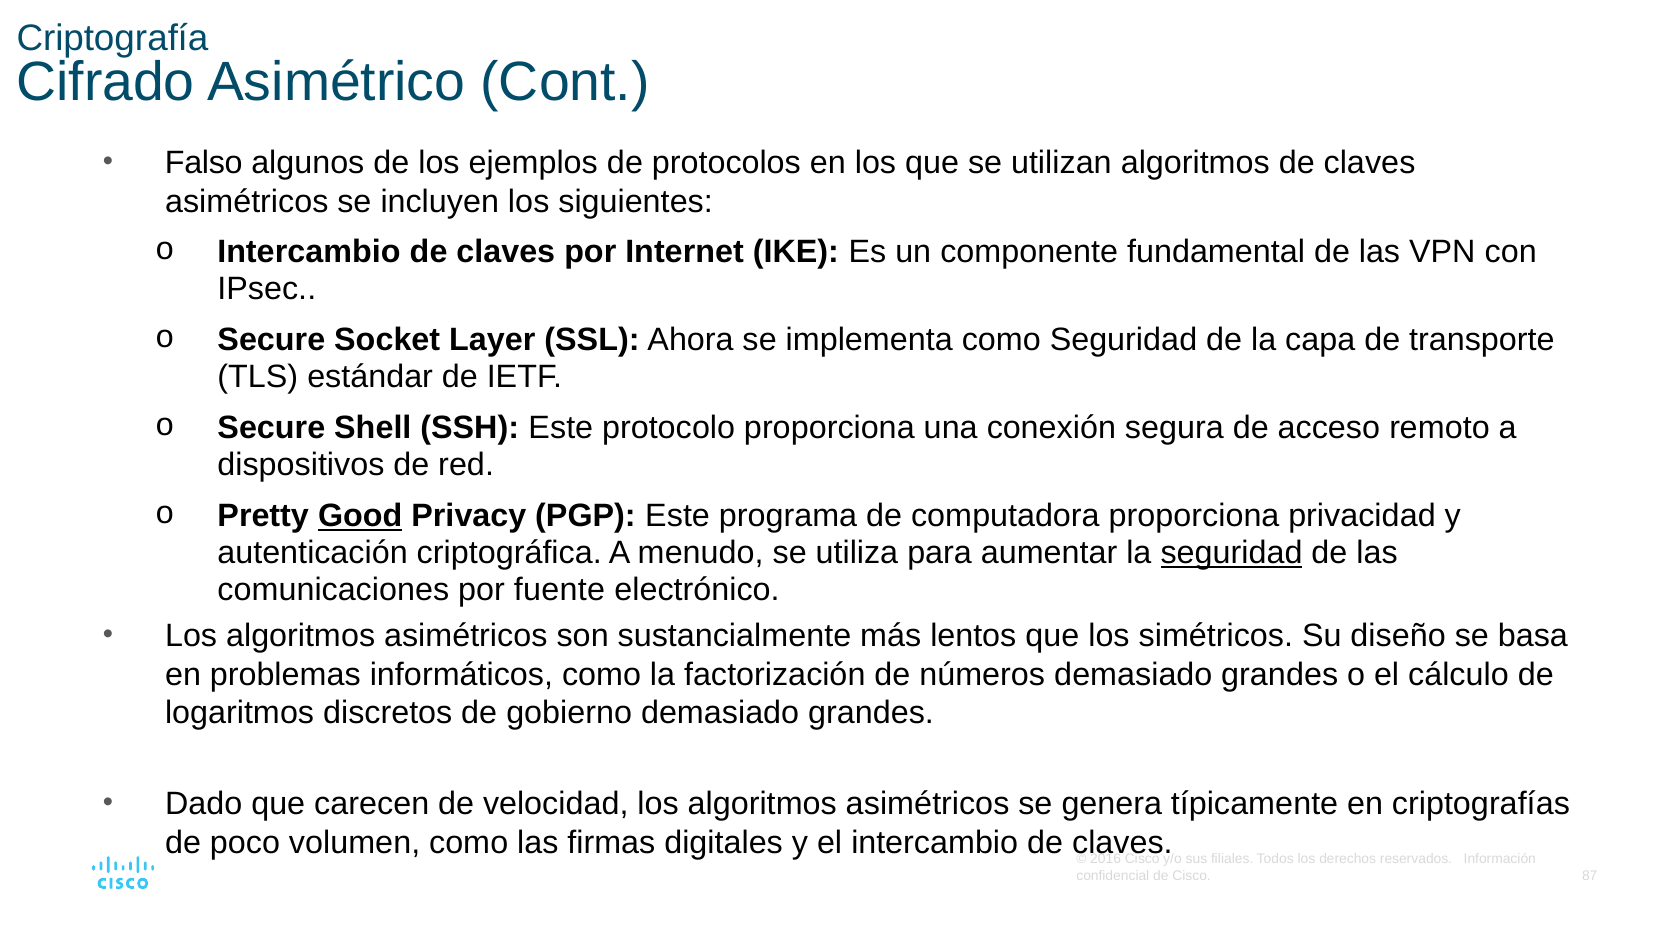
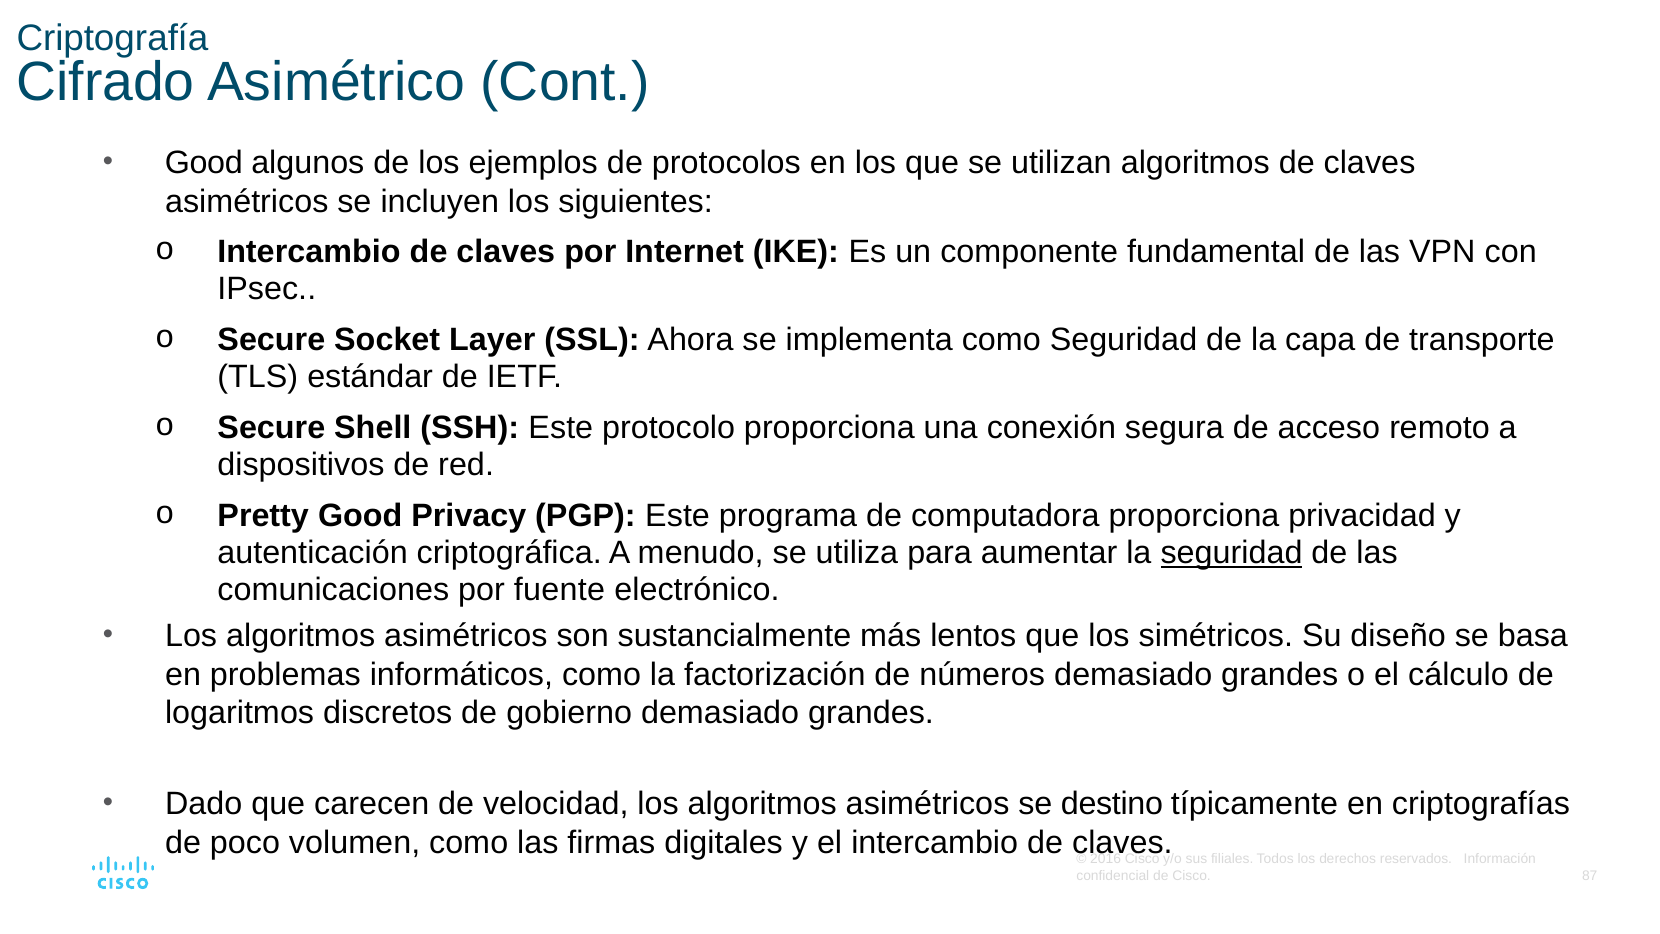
Falso: Falso -> Good (204, 163)
Good underline: present -> none (360, 516)
genera: genera -> destino (1112, 803)
